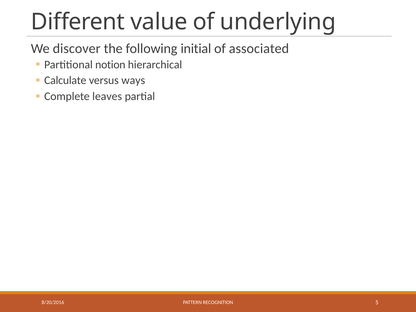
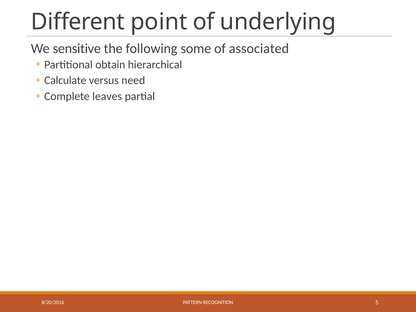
value: value -> point (159, 22)
discover: discover -> sensitive (77, 48)
initial: initial -> some (196, 48)
notion: notion -> obtain (110, 65)
ways: ways -> need (133, 80)
